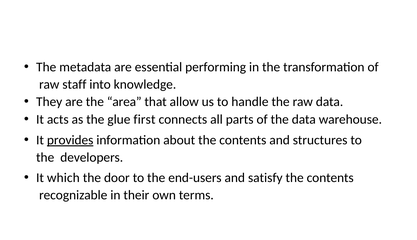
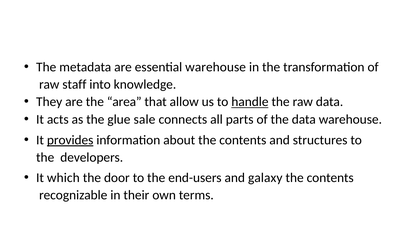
essential performing: performing -> warehouse (216, 67)
handle underline: none -> present (250, 102)
first: first -> sale (144, 120)
satisfy: satisfy -> galaxy (265, 178)
